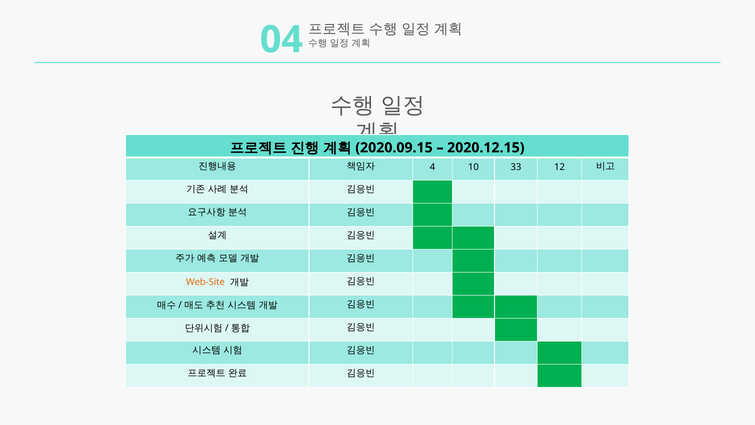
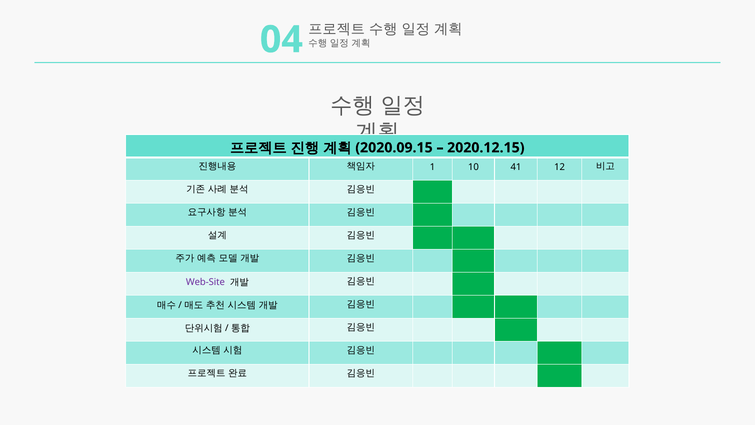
4: 4 -> 1 (432, 167)
33: 33 -> 41 (516, 167)
Web-Site colour: orange -> purple (205, 282)
